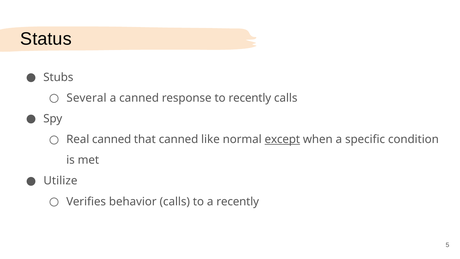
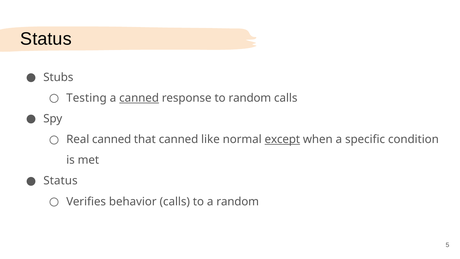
Several: Several -> Testing (86, 98)
canned underline: none -> present (139, 98)
to recently: recently -> random (250, 98)
Utilize: Utilize -> Status (60, 181)
a recently: recently -> random (238, 201)
